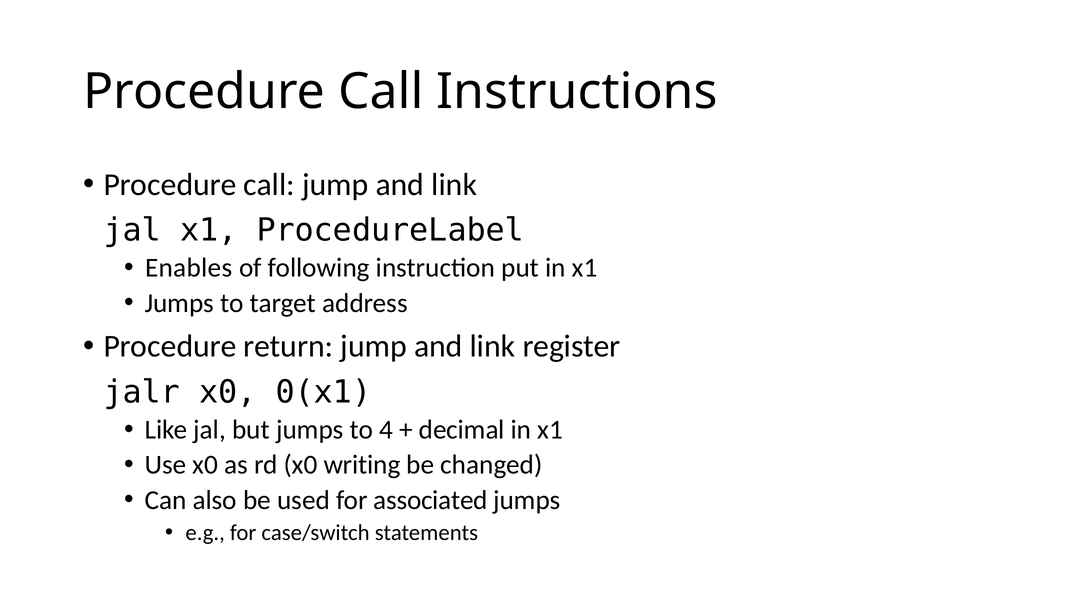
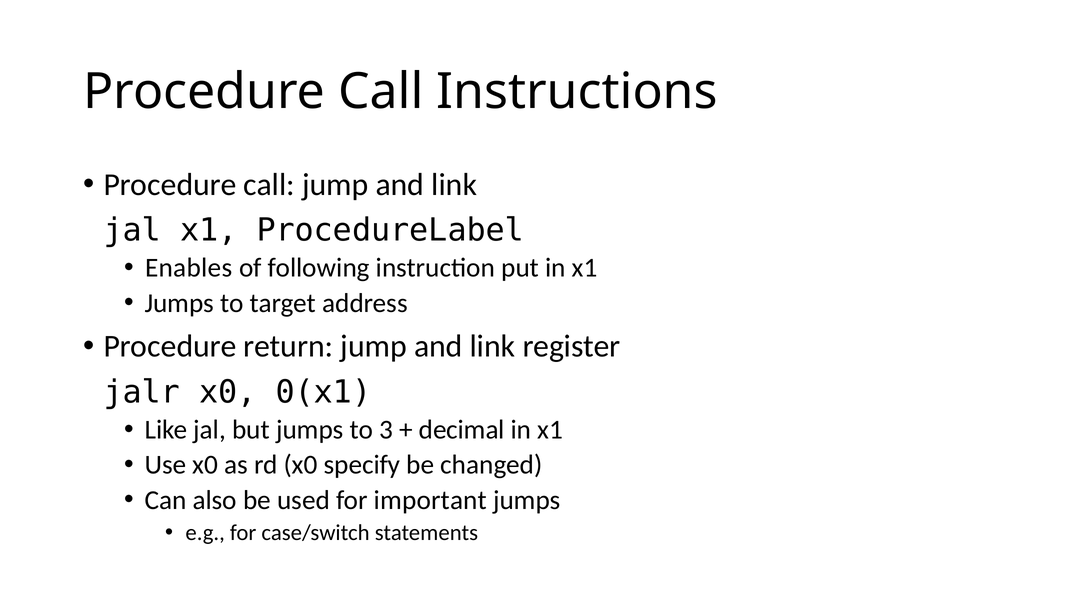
4: 4 -> 3 (386, 430)
writing: writing -> specify (362, 465)
associated: associated -> important (430, 500)
